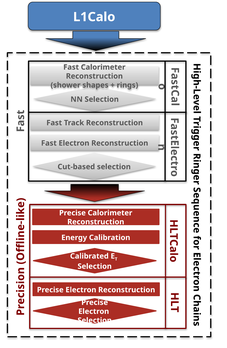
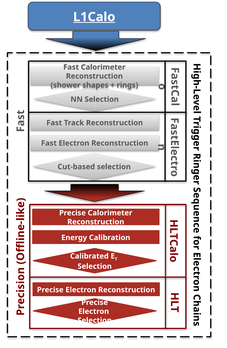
L1Calo underline: none -> present (94, 17)
